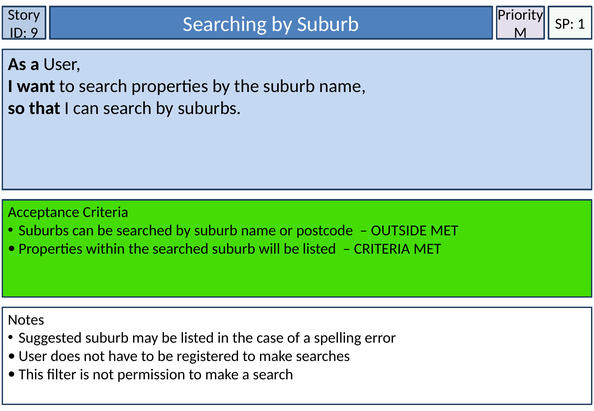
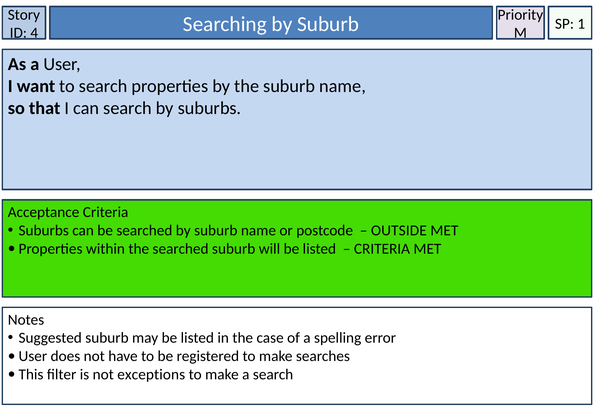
9: 9 -> 4 (34, 33)
permission: permission -> exceptions (151, 375)
